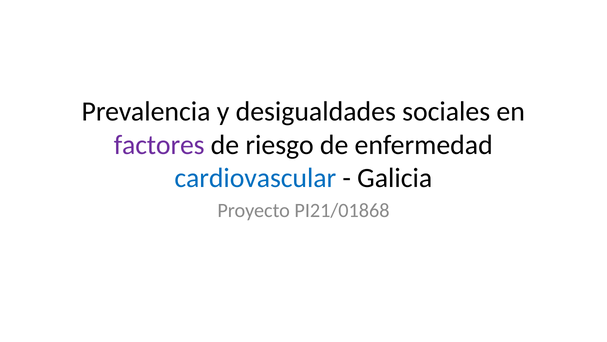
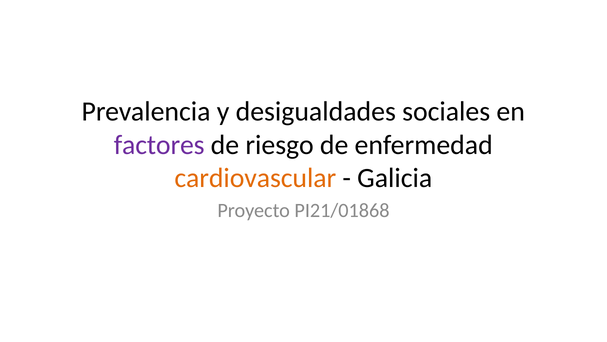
cardiovascular colour: blue -> orange (255, 178)
